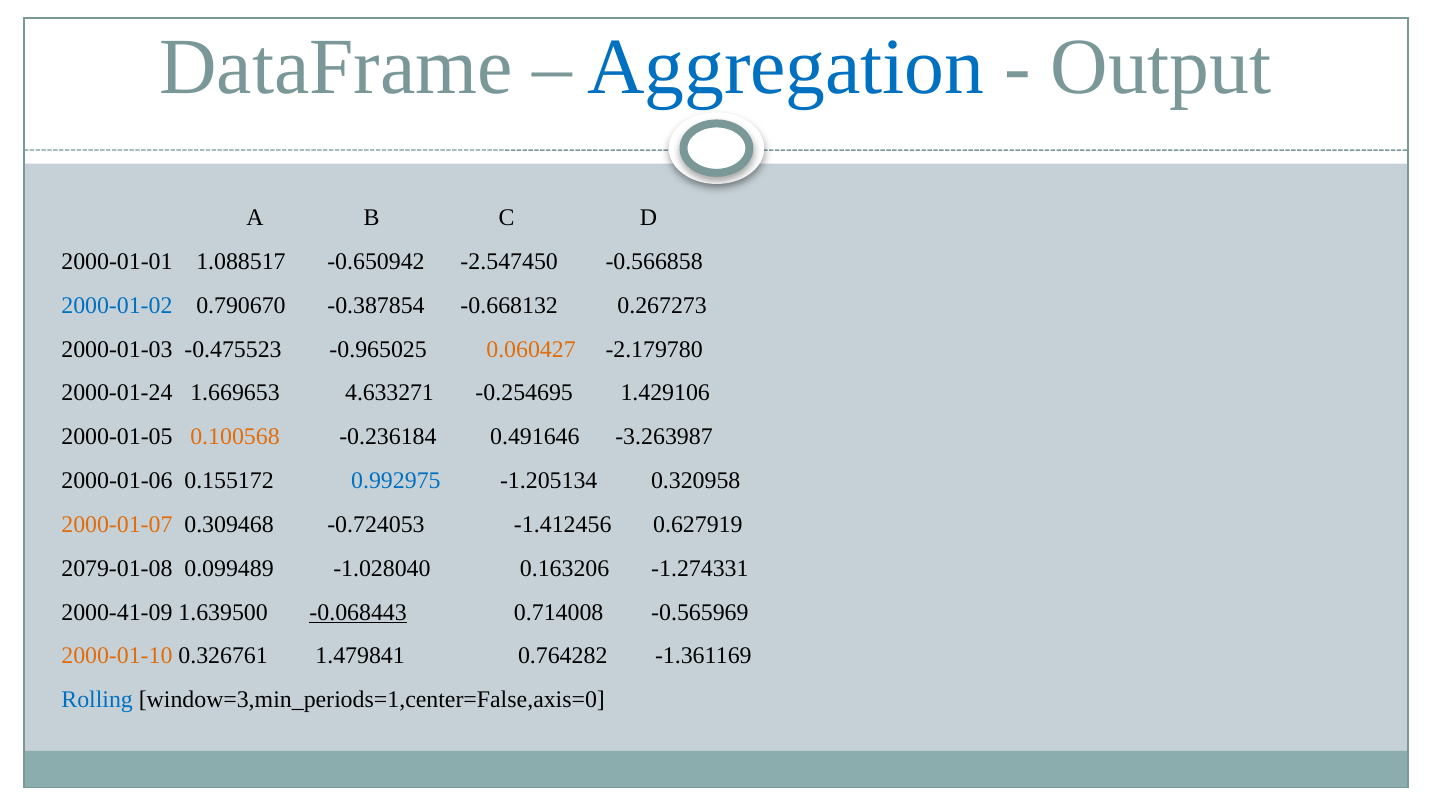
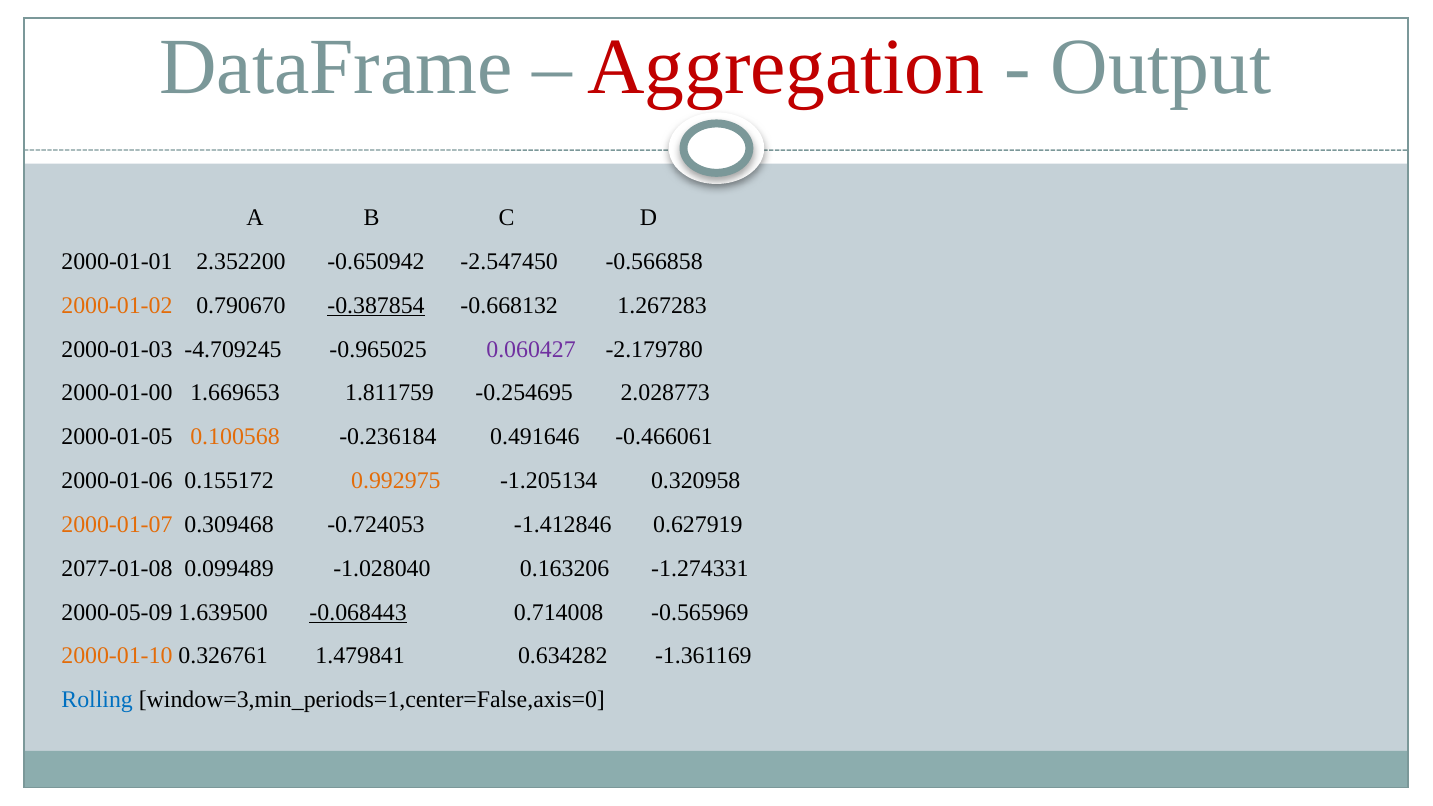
Aggregation colour: blue -> red (786, 67)
1.088517: 1.088517 -> 2.352200 (241, 262)
2000-01-02 colour: blue -> orange (117, 305)
-0.387854 underline: none -> present (376, 305)
0.267273: 0.267273 -> 1.267283 (662, 305)
-0.475523: -0.475523 -> -4.709245 (233, 349)
0.060427 colour: orange -> purple (531, 349)
2000-01-24: 2000-01-24 -> 2000-01-00 (117, 393)
4.633271: 4.633271 -> 1.811759 (390, 393)
1.429106: 1.429106 -> 2.028773 (665, 393)
-3.263987: -3.263987 -> -0.466061 (664, 437)
0.992975 colour: blue -> orange (396, 481)
-1.412456: -1.412456 -> -1.412846 (563, 525)
2079-01-08: 2079-01-08 -> 2077-01-08 (117, 568)
2000-41-09: 2000-41-09 -> 2000-05-09 (117, 612)
0.764282: 0.764282 -> 0.634282 (563, 656)
